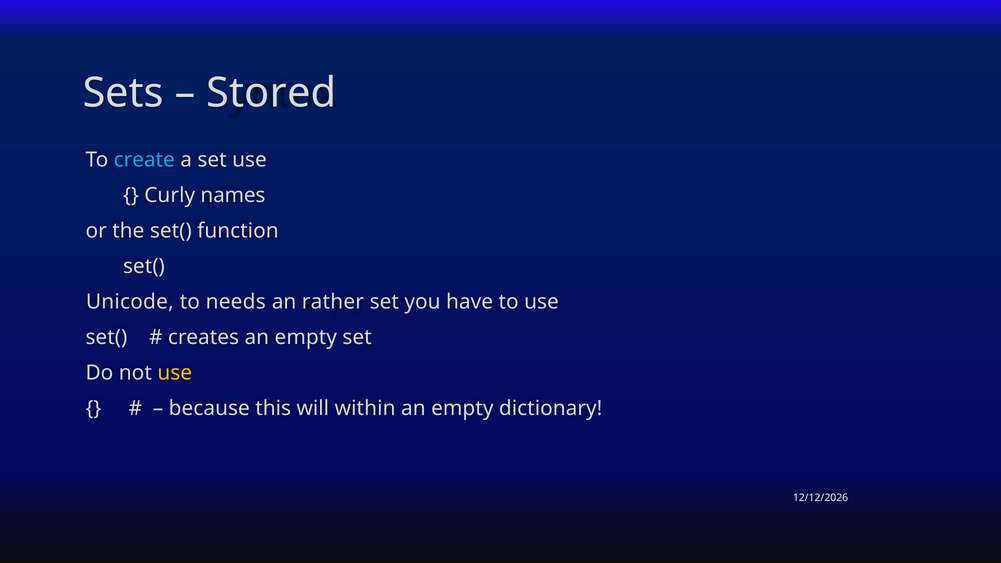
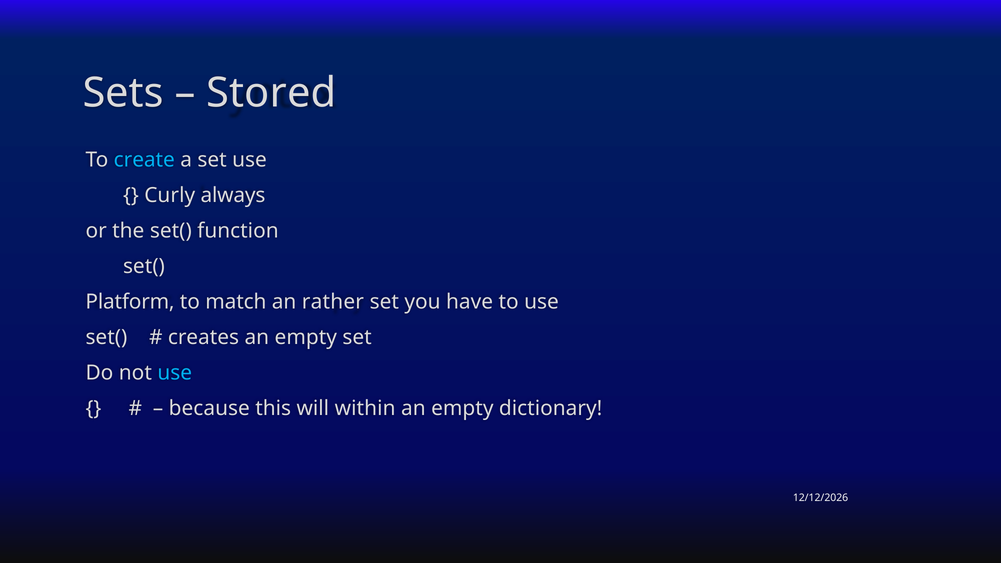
names: names -> always (233, 195)
Unicode: Unicode -> Platform (130, 302)
needs: needs -> match (236, 302)
use colour: yellow -> light blue (175, 373)
